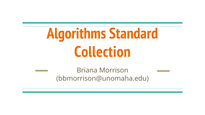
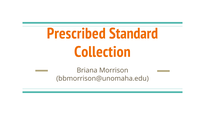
Algorithms: Algorithms -> Prescribed (76, 34)
